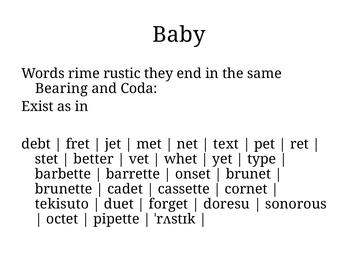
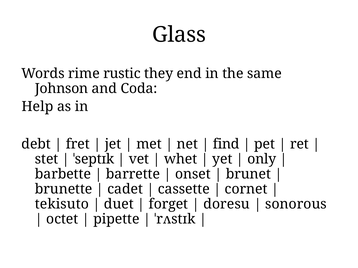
Baby: Baby -> Glass (179, 35)
Bearing: Bearing -> Johnson (62, 89)
Exist: Exist -> Help (37, 107)
text: text -> find (226, 144)
better: better -> ˈseptɪk (94, 159)
type: type -> only (262, 159)
